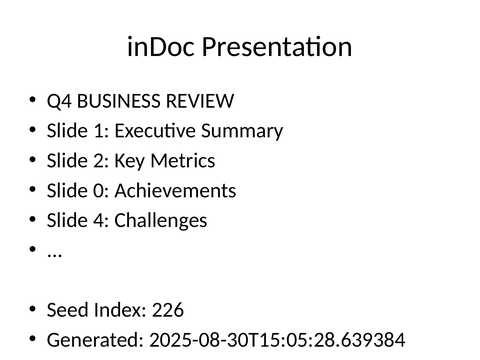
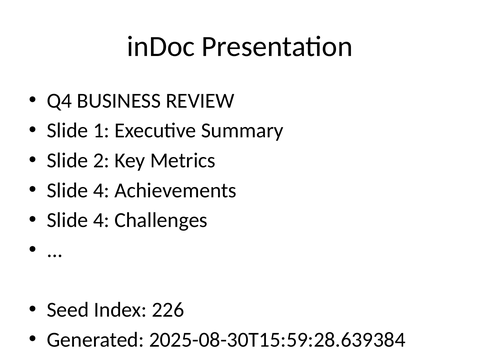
0: 0 -> 4 (101, 190)
2025-08-30T15:05:28.639384: 2025-08-30T15:05:28.639384 -> 2025-08-30T15:59:28.639384 (277, 340)
